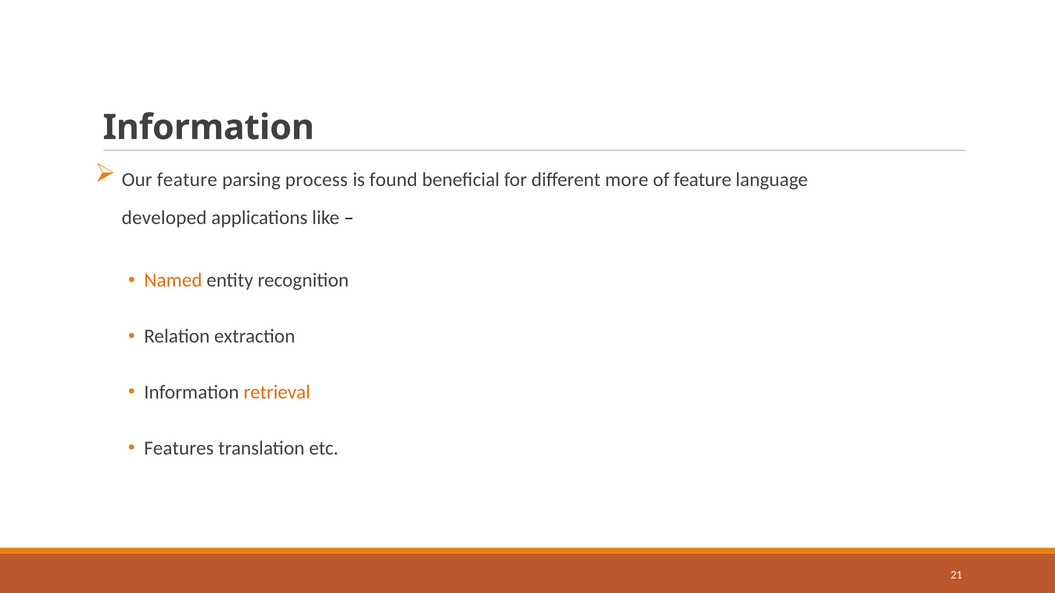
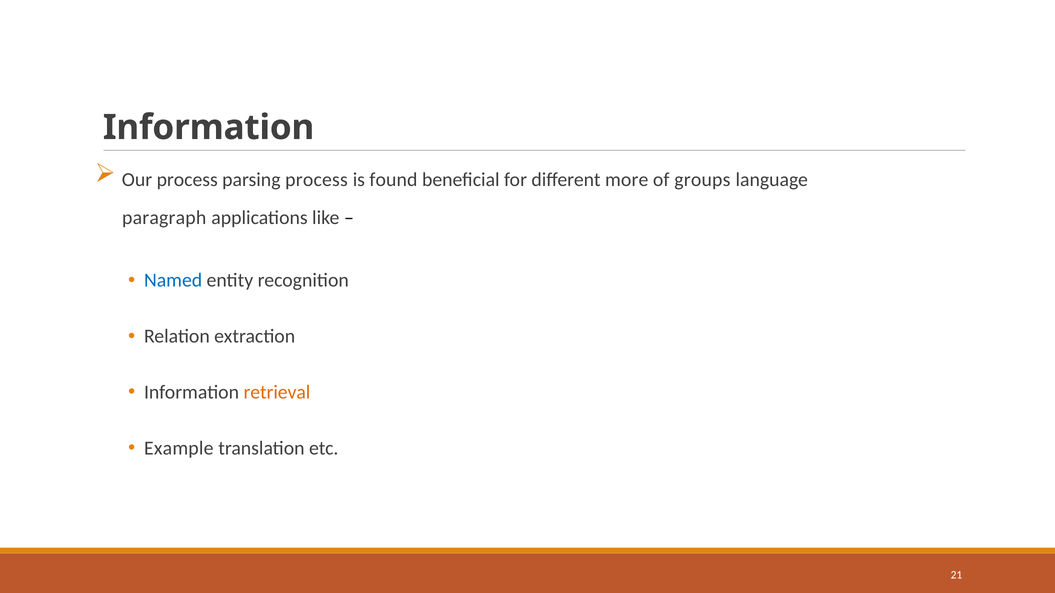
Our feature: feature -> process (187, 180)
of feature: feature -> groups (702, 180)
developed: developed -> paragraph (164, 218)
Named colour: orange -> blue (173, 281)
Features: Features -> Example (179, 448)
